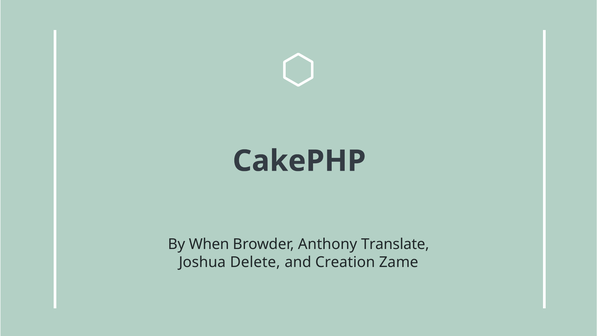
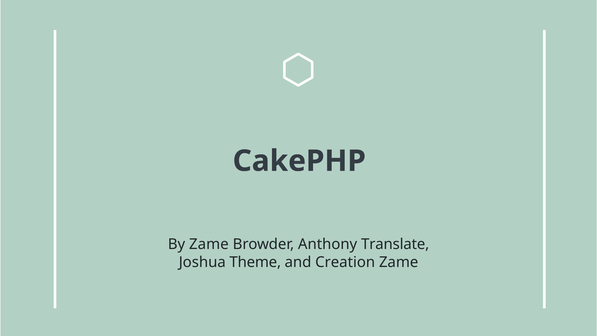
By When: When -> Zame (209, 244)
Delete: Delete -> Theme (255, 262)
